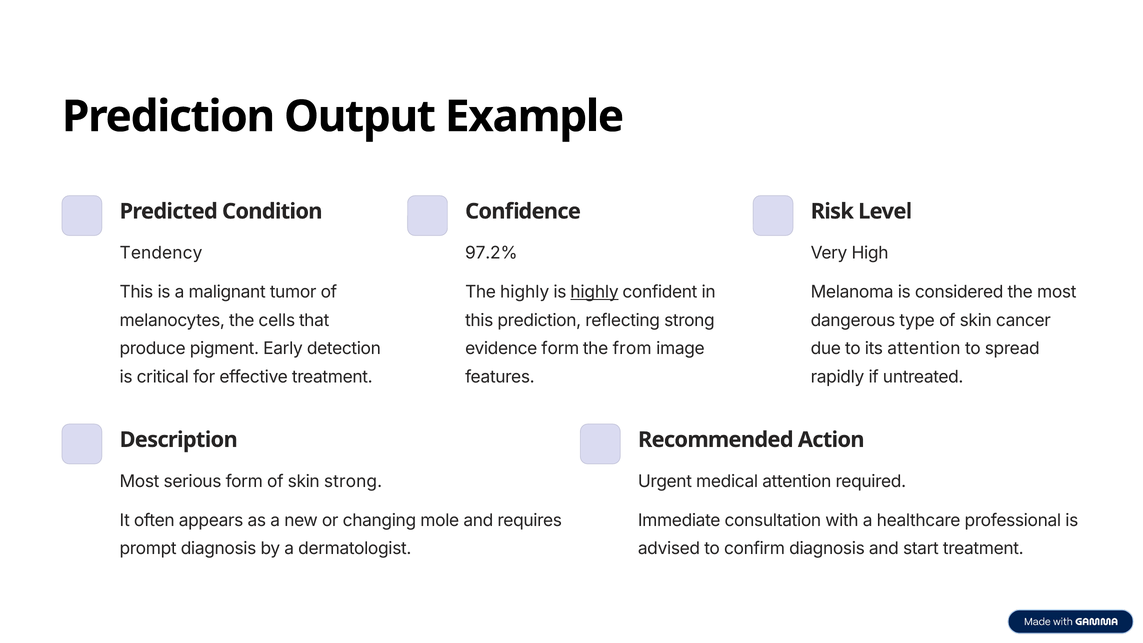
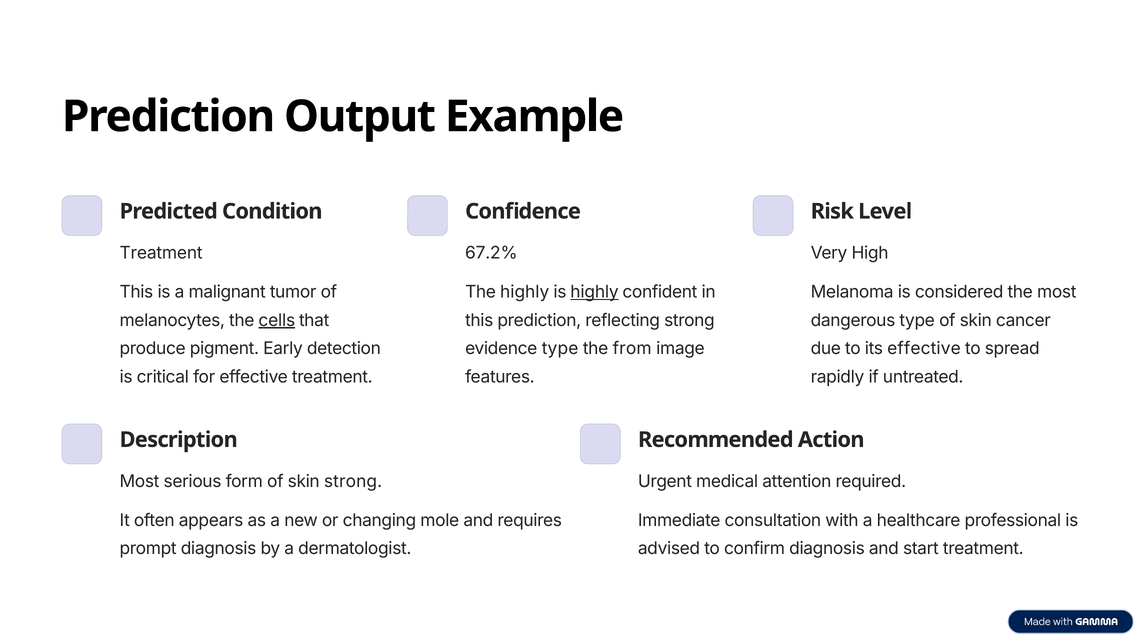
Tendency: Tendency -> Treatment (161, 253)
97.2%: 97.2% -> 67.2% (491, 253)
cells underline: none -> present (277, 320)
evidence form: form -> type (560, 349)
its attention: attention -> effective (924, 349)
